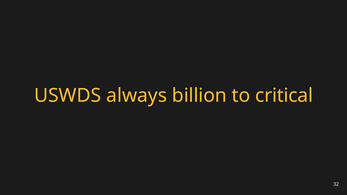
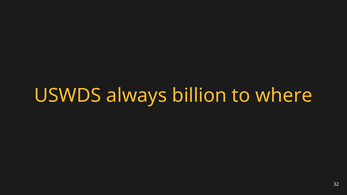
critical: critical -> where (284, 96)
